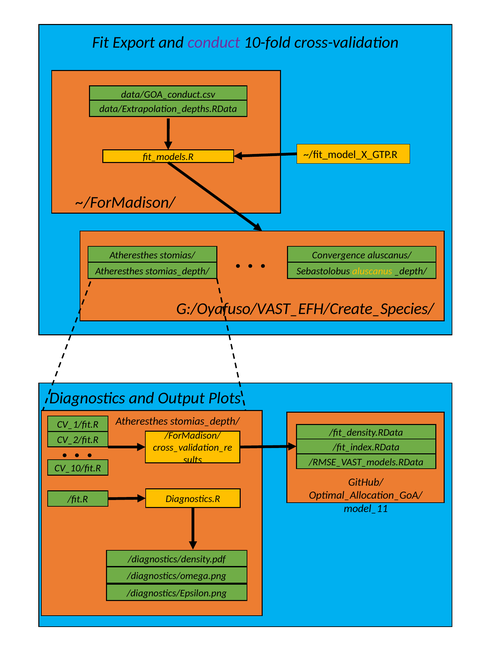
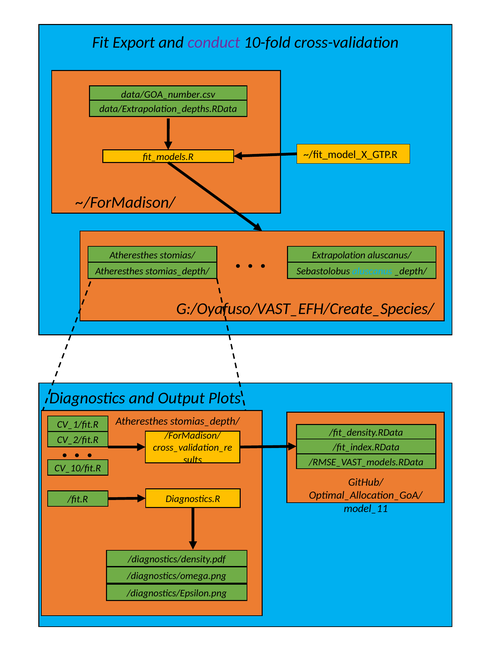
data/GOA_conduct.csv: data/GOA_conduct.csv -> data/GOA_number.csv (168, 95)
Convergence: Convergence -> Extrapolation (339, 255)
aluscanus colour: yellow -> light blue (372, 271)
